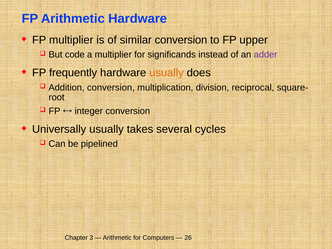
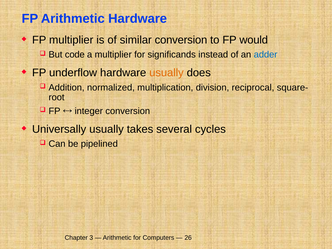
upper: upper -> would (254, 40)
adder colour: purple -> blue (266, 55)
frequently: frequently -> underflow (73, 73)
Addition conversion: conversion -> normalized (111, 87)
